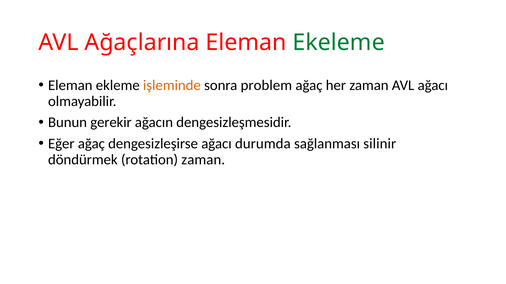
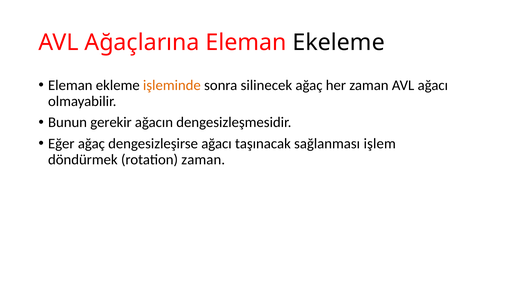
Ekeleme colour: green -> black (339, 43)
problem: problem -> silinecek (266, 86)
durumda: durumda -> taşınacak (263, 144)
silinir: silinir -> işlem (380, 144)
